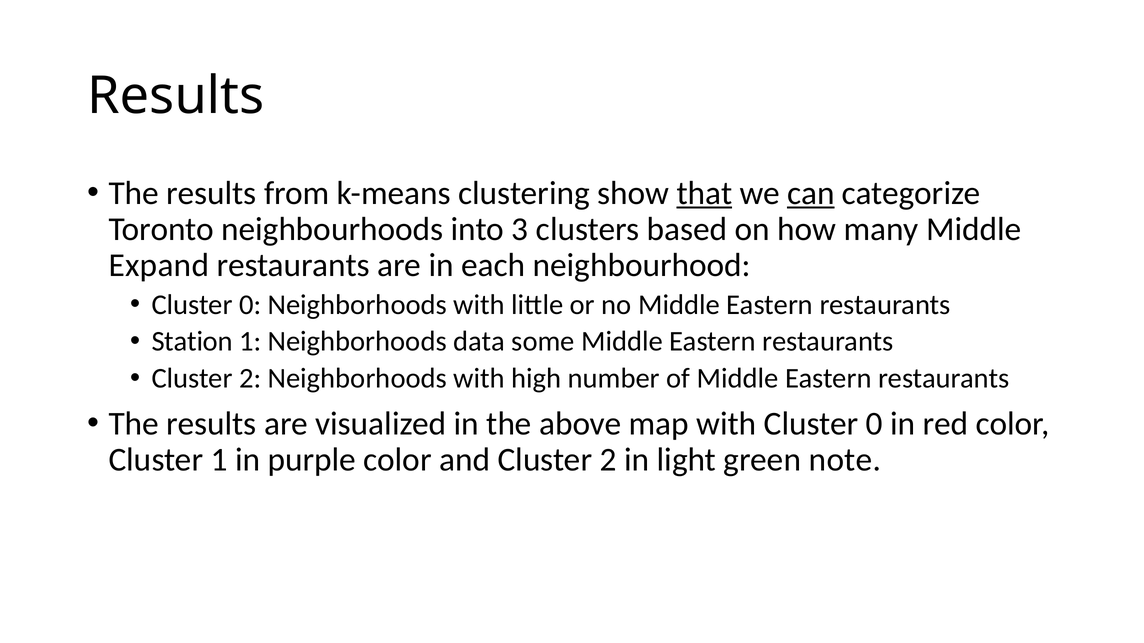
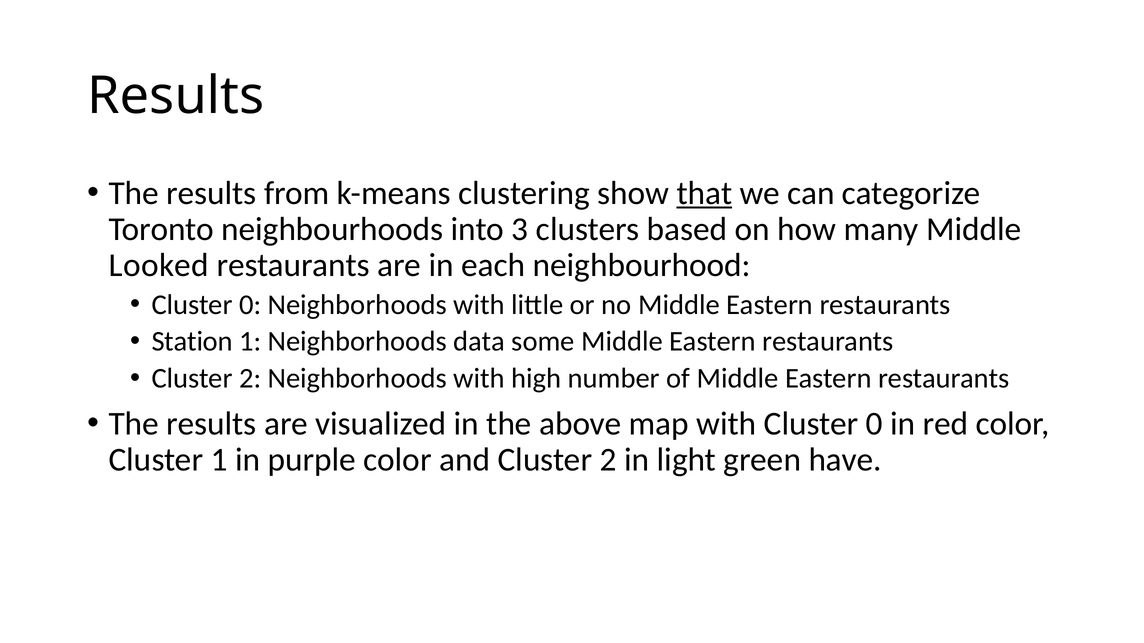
can underline: present -> none (811, 193)
Expand: Expand -> Looked (159, 266)
note: note -> have (845, 460)
